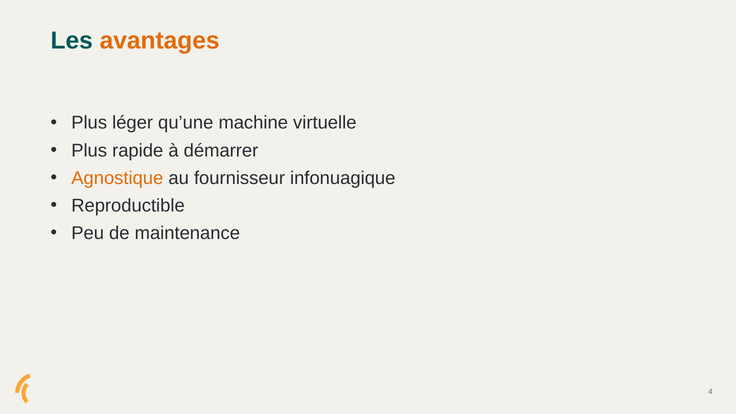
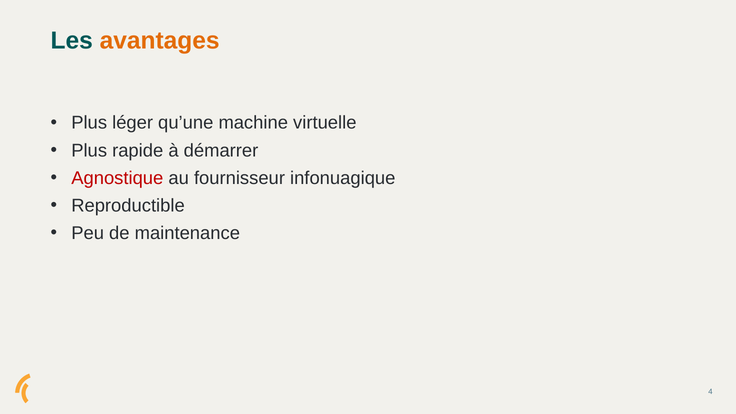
Agnostique colour: orange -> red (117, 178)
